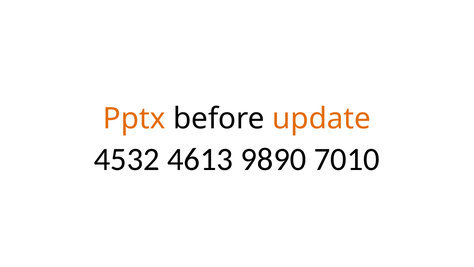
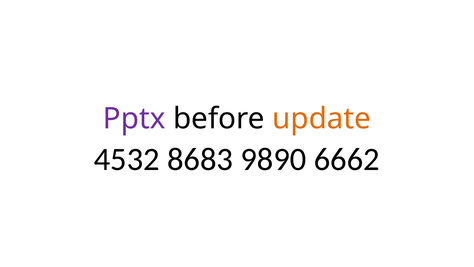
Pptx colour: orange -> purple (134, 118)
4613: 4613 -> 8683 (200, 159)
7010: 7010 -> 6662 (347, 159)
